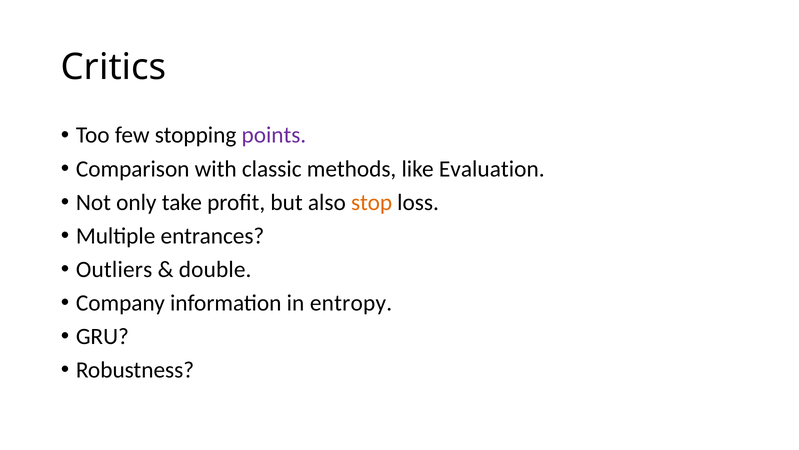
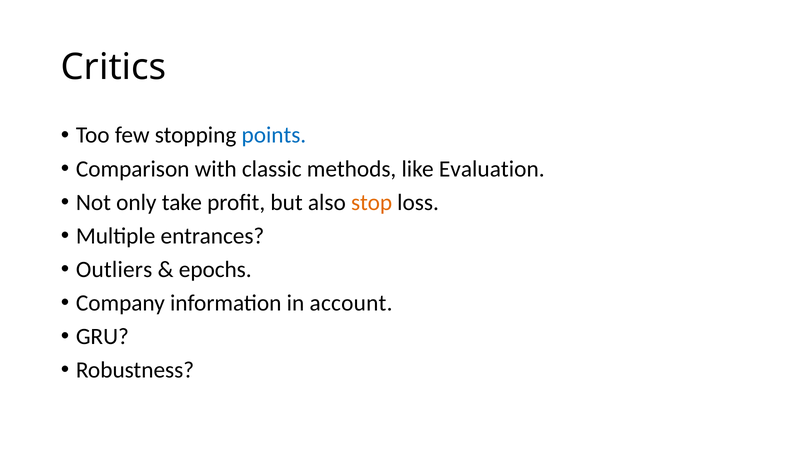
points colour: purple -> blue (274, 135)
double: double -> epochs (215, 269)
entropy: entropy -> account (351, 303)
